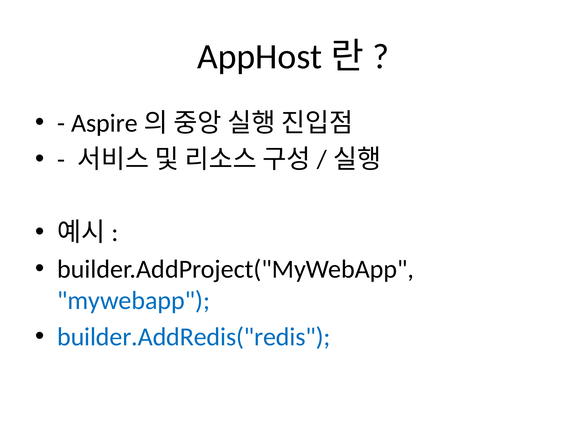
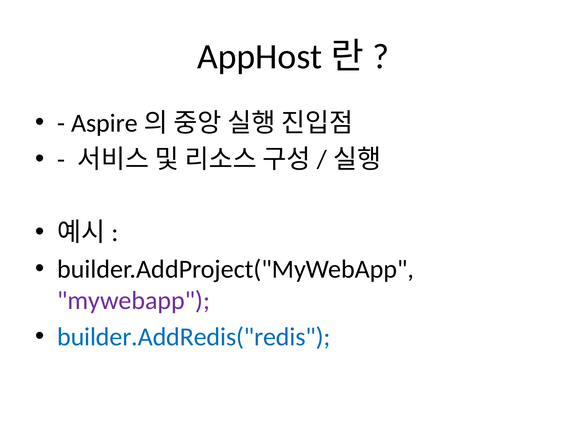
mywebapp colour: blue -> purple (134, 300)
